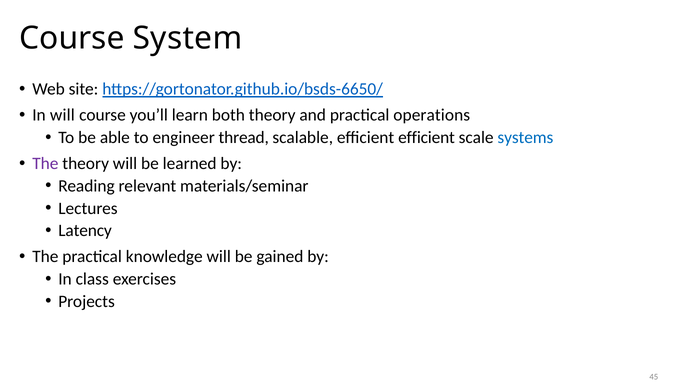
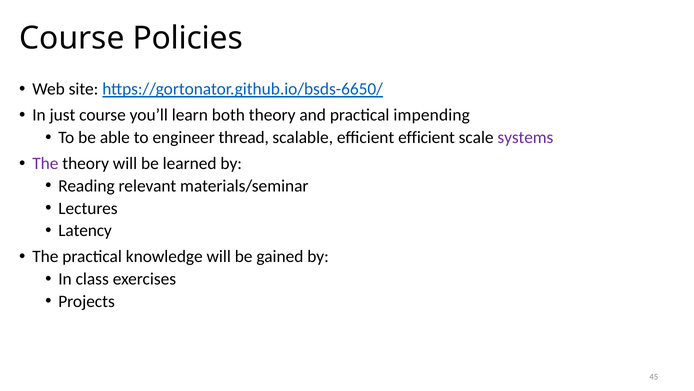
System: System -> Policies (188, 38)
In will: will -> just (62, 115)
operations: operations -> impending (432, 115)
systems colour: blue -> purple (525, 137)
